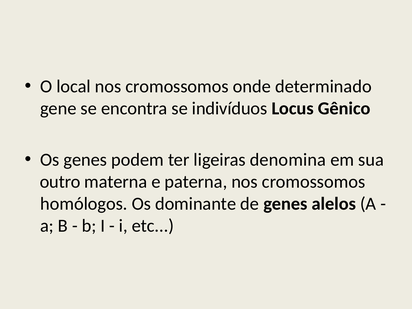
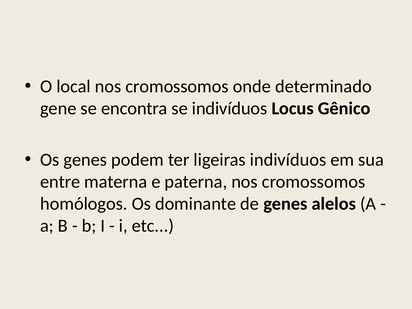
ligeiras denomina: denomina -> indivíduos (288, 160)
outro: outro -> entre (60, 182)
